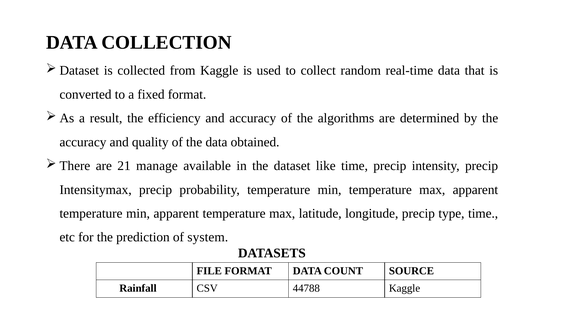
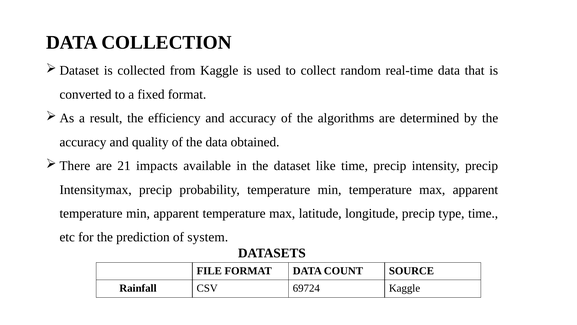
manage: manage -> impacts (157, 166)
44788: 44788 -> 69724 (306, 288)
